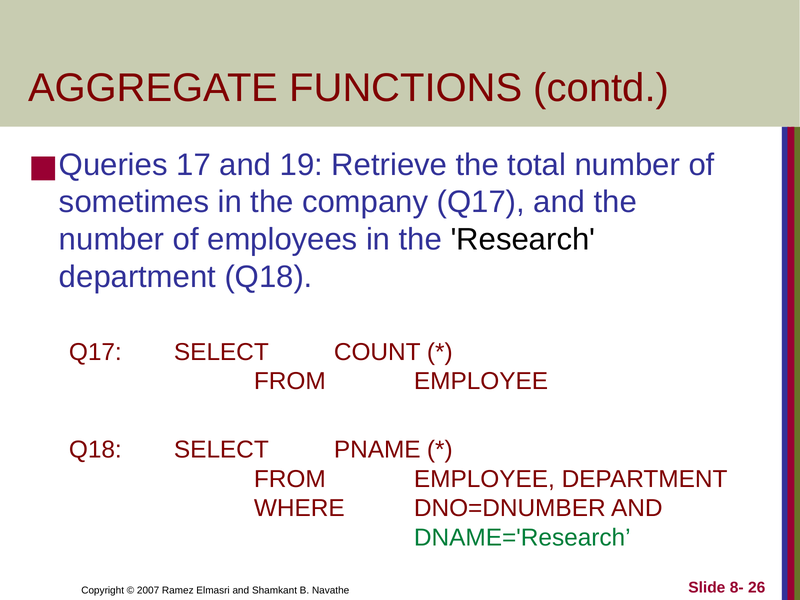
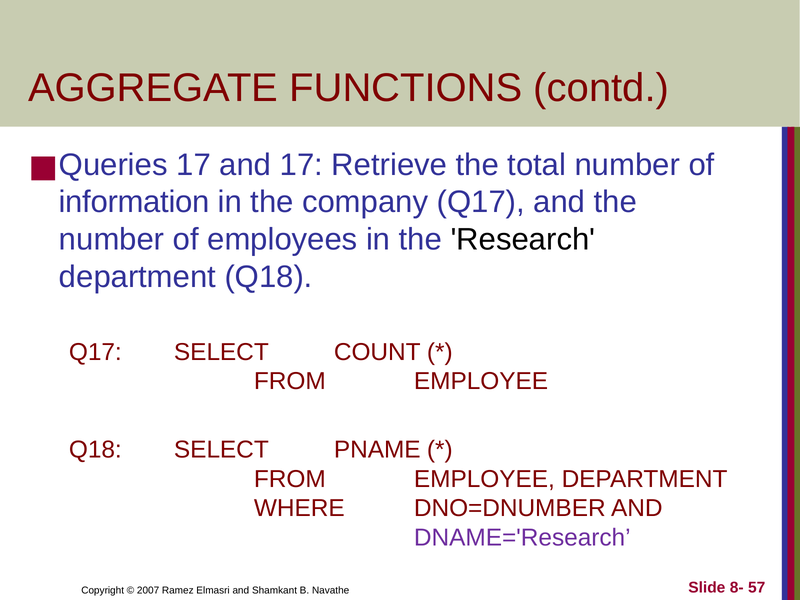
and 19: 19 -> 17 (301, 165)
sometimes: sometimes -> information (134, 202)
DNAME='Research colour: green -> purple (522, 538)
26: 26 -> 57 (757, 588)
